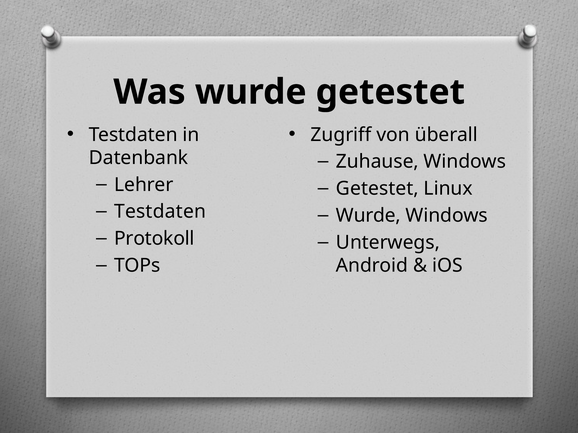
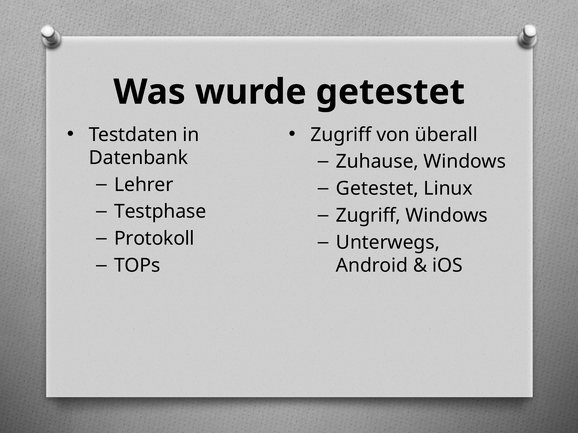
Testdaten: Testdaten -> Testphase (160, 212)
Wurde: Wurde -> Zugriff (368, 216)
